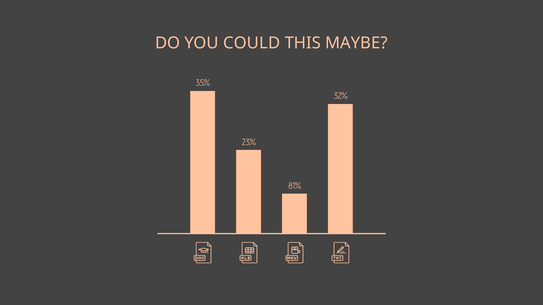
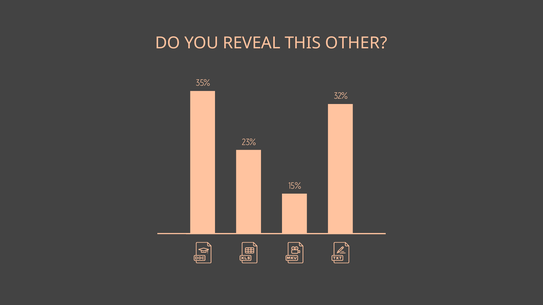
COULD: COULD -> REVEAL (252, 43)
MAYBE: MAYBE -> OTHER (356, 43)
81%: 81% -> 15% (295, 186)
